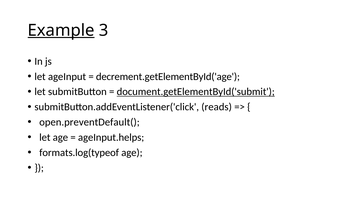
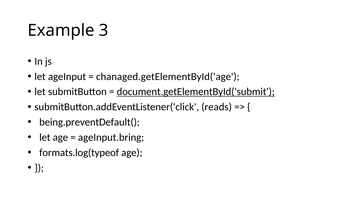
Example underline: present -> none (61, 30)
decrement.getElementById('age: decrement.getElementById('age -> chanaged.getElementById('age (168, 77)
open.preventDefault(: open.preventDefault( -> being.preventDefault( (89, 122)
ageInput.helps: ageInput.helps -> ageInput.bring (111, 137)
